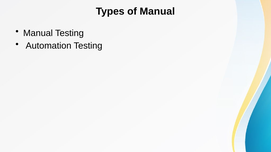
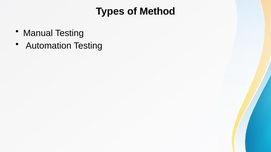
of Manual: Manual -> Method (157, 11)
